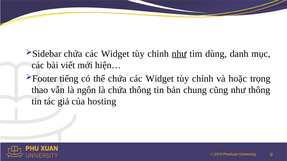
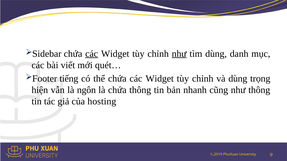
các underline: none -> present (92, 54)
hiện…: hiện… -> quét… (108, 65)
và hoặc: hoặc -> dùng (238, 79)
thao: thao -> hiện (40, 90)
chung: chung -> nhanh (195, 90)
